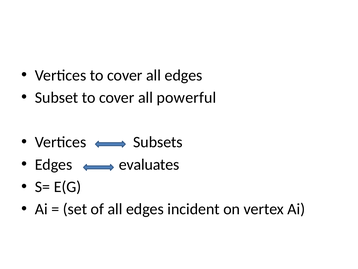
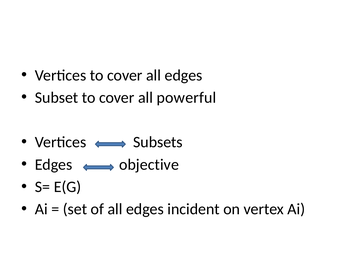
evaluates: evaluates -> objective (149, 164)
